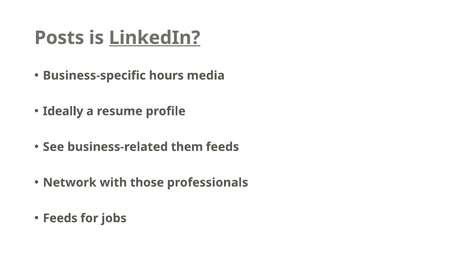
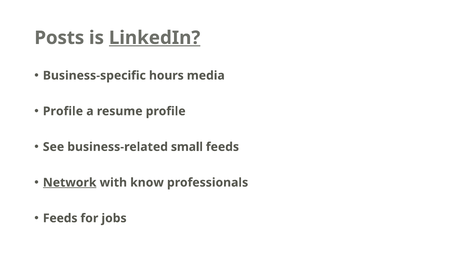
Ideally: Ideally -> Profile (63, 112)
them: them -> small (187, 147)
Network underline: none -> present (70, 183)
those: those -> know (147, 183)
